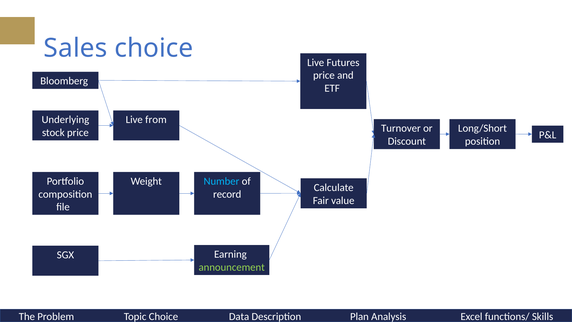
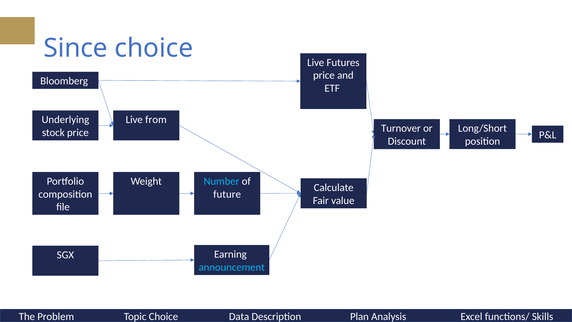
Sales: Sales -> Since (76, 48)
record: record -> future (227, 194)
announcement colour: light green -> light blue (232, 267)
